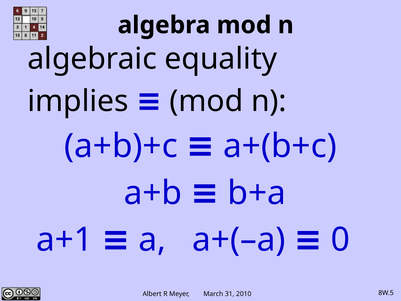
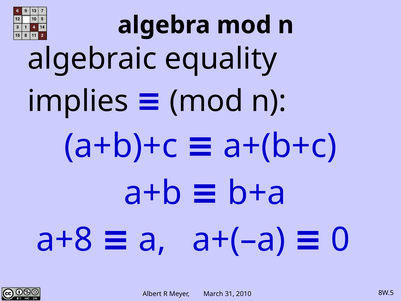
a+1: a+1 -> a+8 (65, 240)
